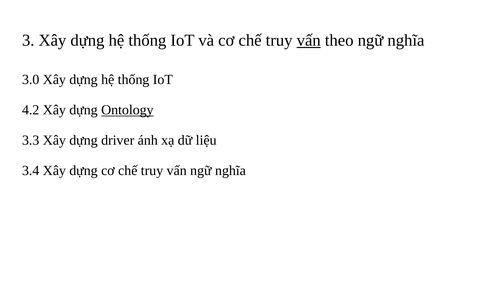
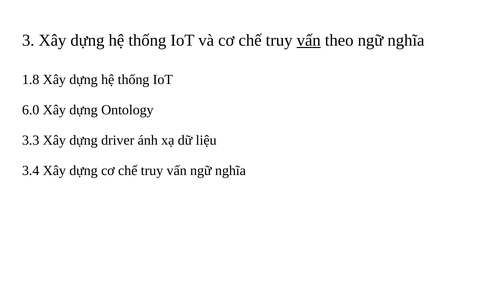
3.0: 3.0 -> 1.8 (31, 80)
4.2: 4.2 -> 6.0 (31, 110)
Ontology underline: present -> none (127, 110)
